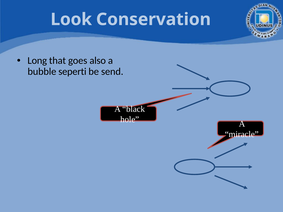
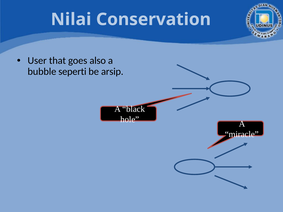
Look: Look -> Nilai (71, 19)
Long: Long -> User (37, 61)
send: send -> arsip (112, 72)
